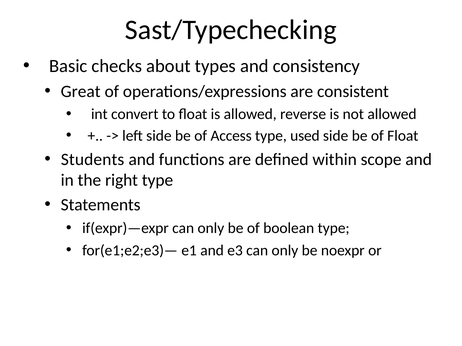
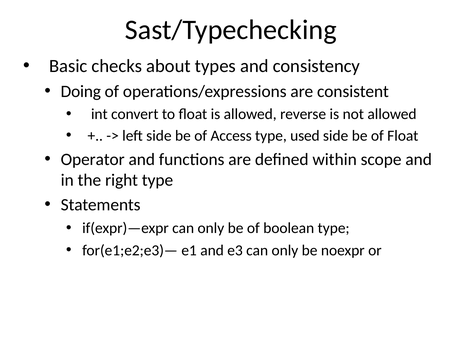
Great: Great -> Doing (81, 92)
Students: Students -> Operator (93, 160)
